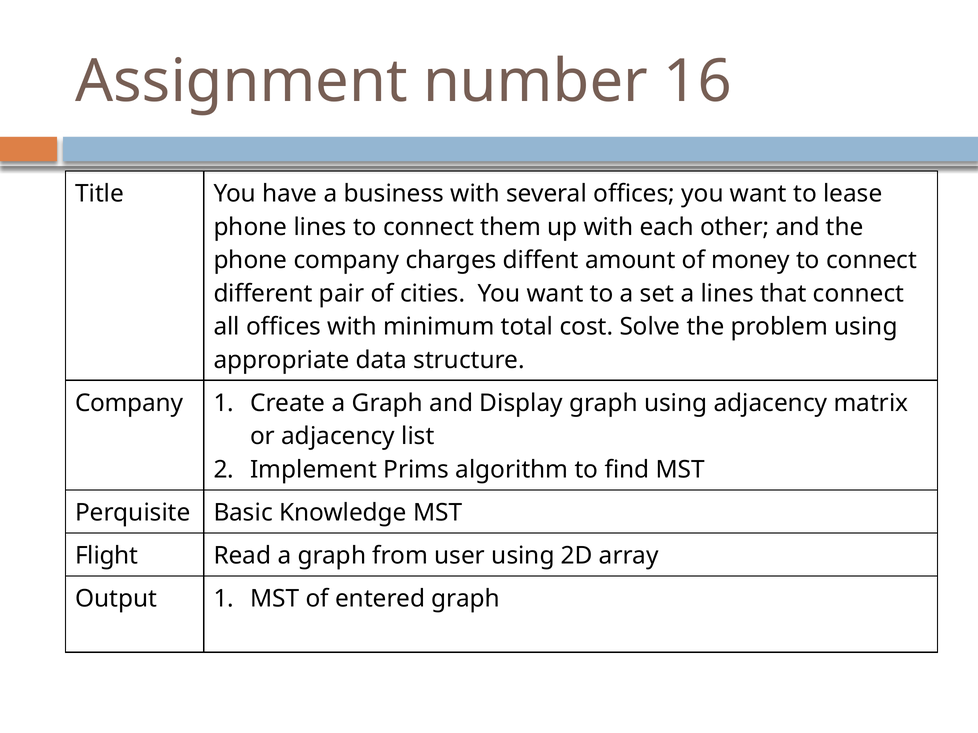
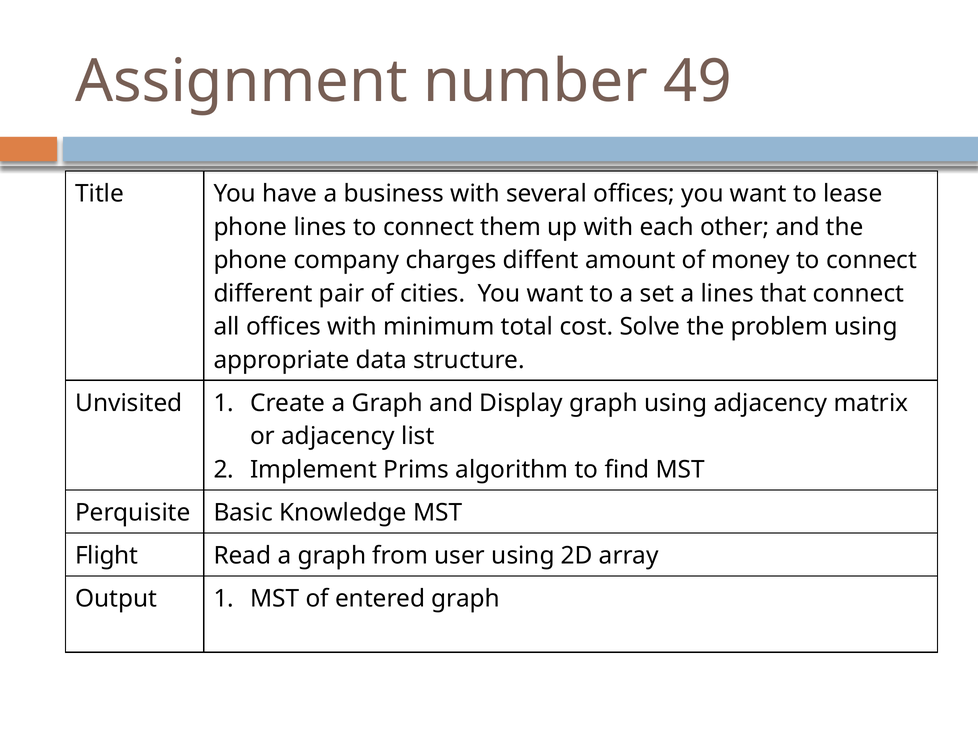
16: 16 -> 49 (698, 82)
Company: Company -> Unvisited (129, 403)
